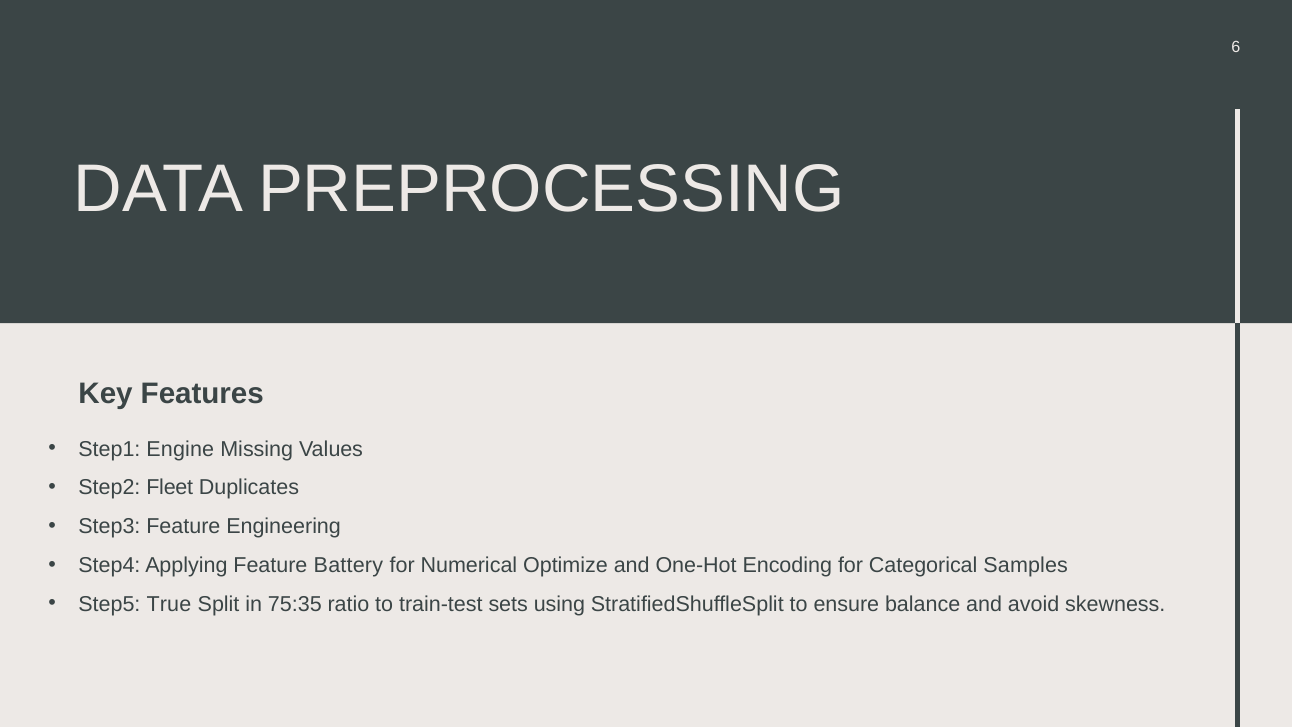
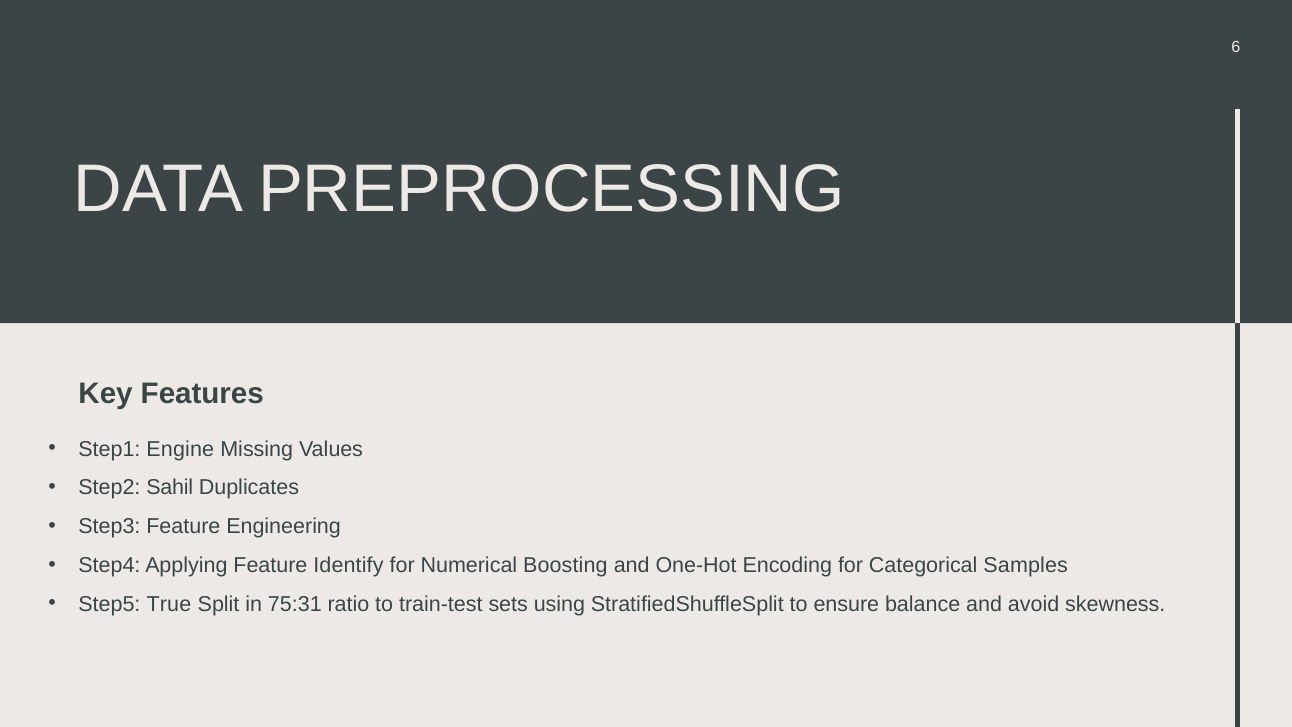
Fleet: Fleet -> Sahil (170, 488)
Battery: Battery -> Identify (348, 565)
Optimize: Optimize -> Boosting (565, 565)
75:35: 75:35 -> 75:31 (295, 604)
